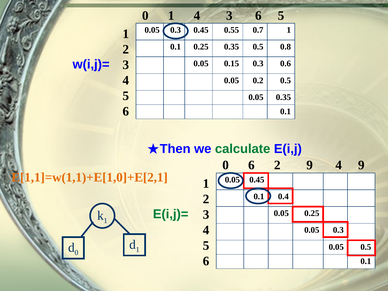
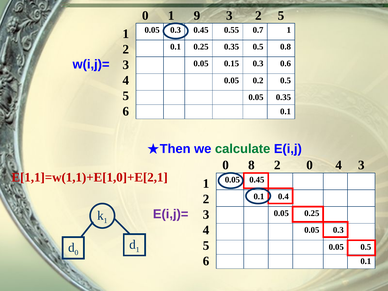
1 4: 4 -> 9 (197, 15)
3 6: 6 -> 2 (258, 15)
0 6: 6 -> 8 (251, 165)
2 9: 9 -> 0 (310, 165)
4 9: 9 -> 3 (361, 165)
E[1,1]=w(1,1)+E[1,0]+E[2,1 colour: orange -> red (90, 177)
E(i,j)= colour: green -> purple (171, 214)
